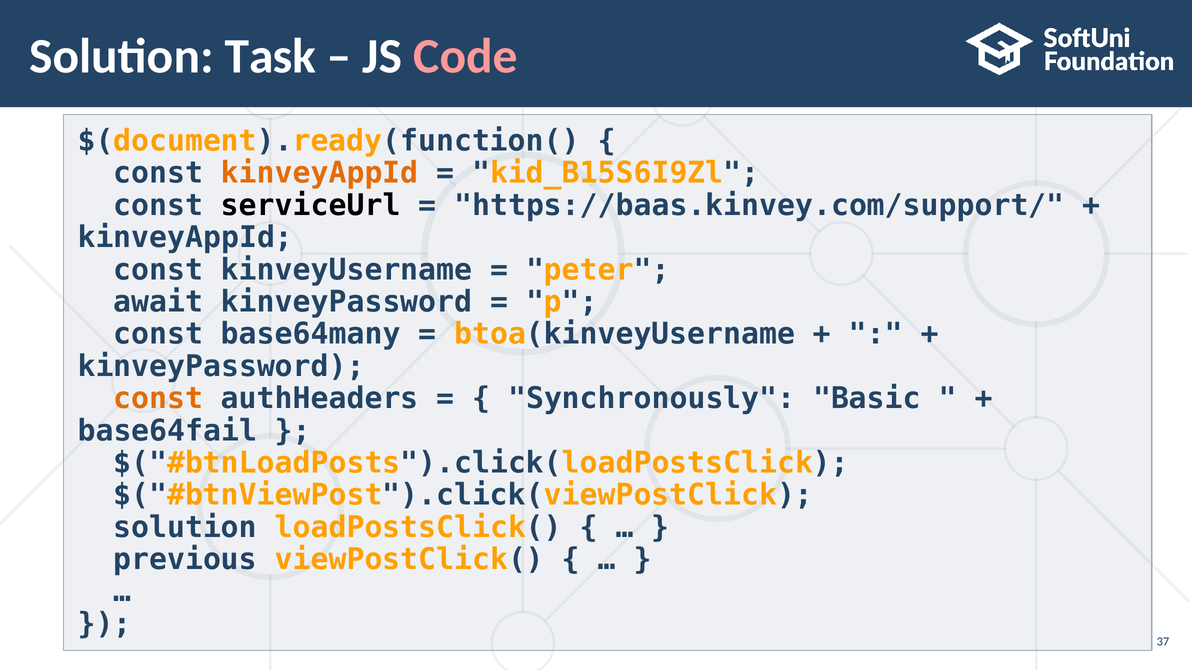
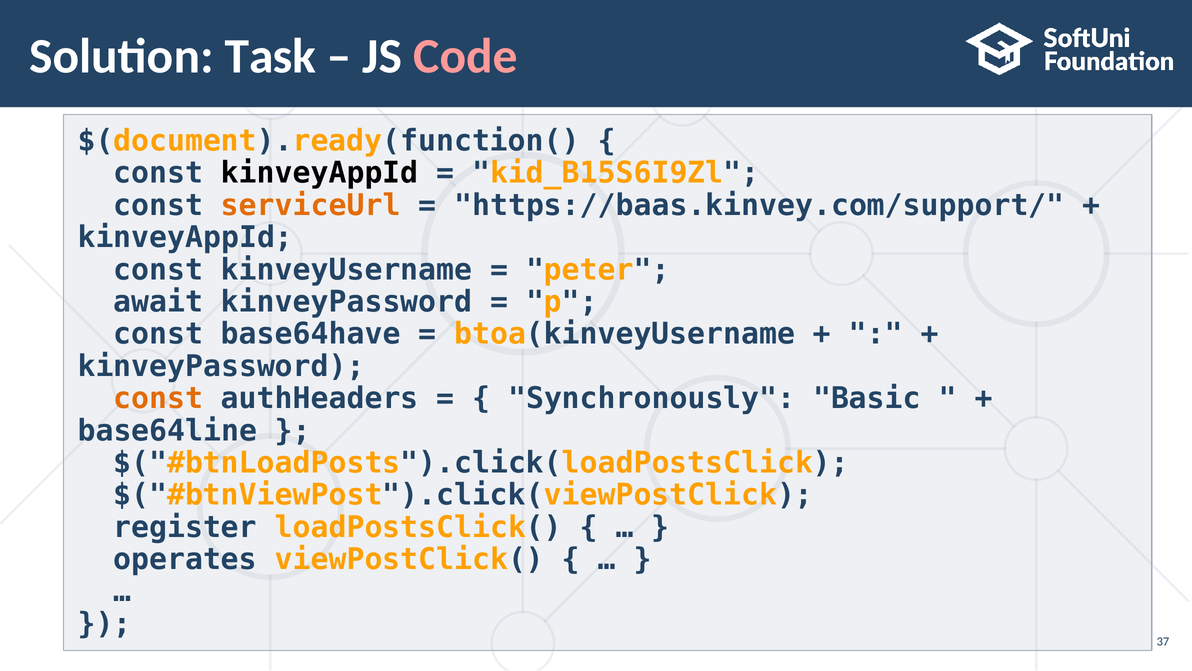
kinveyAppId colour: orange -> black (320, 173)
serviceUrl colour: black -> orange (311, 205)
base64many: base64many -> base64have (311, 334)
base64fail: base64fail -> base64line (167, 430)
solution: solution -> register (185, 527)
previous: previous -> operates (185, 559)
